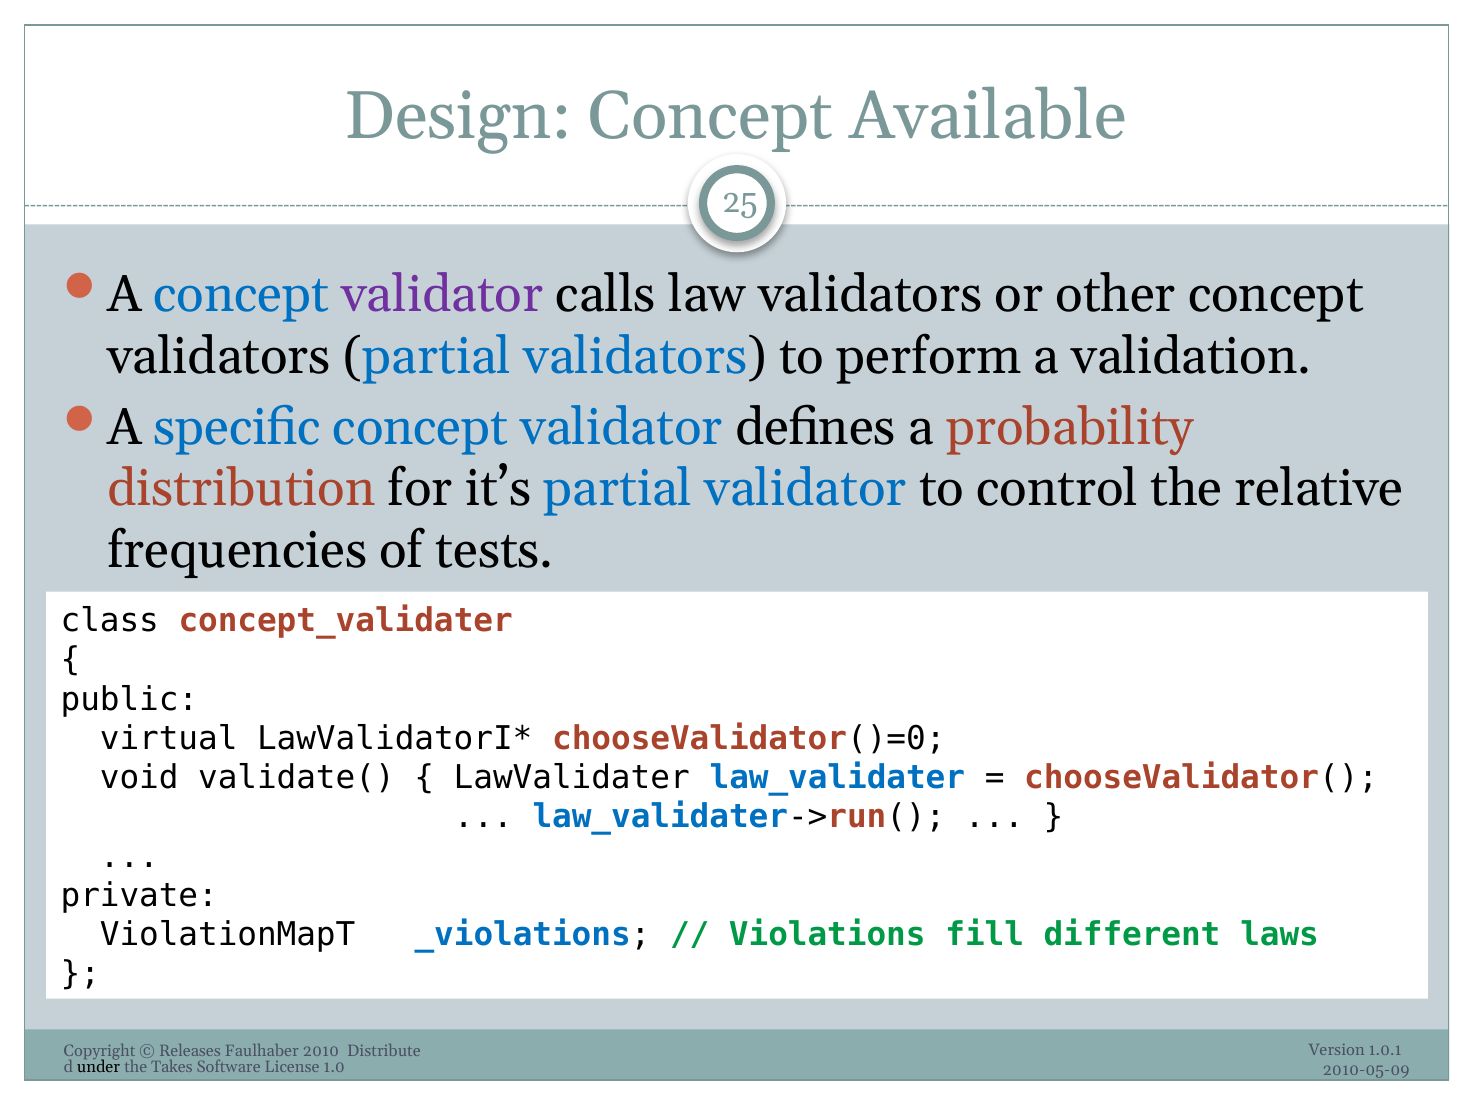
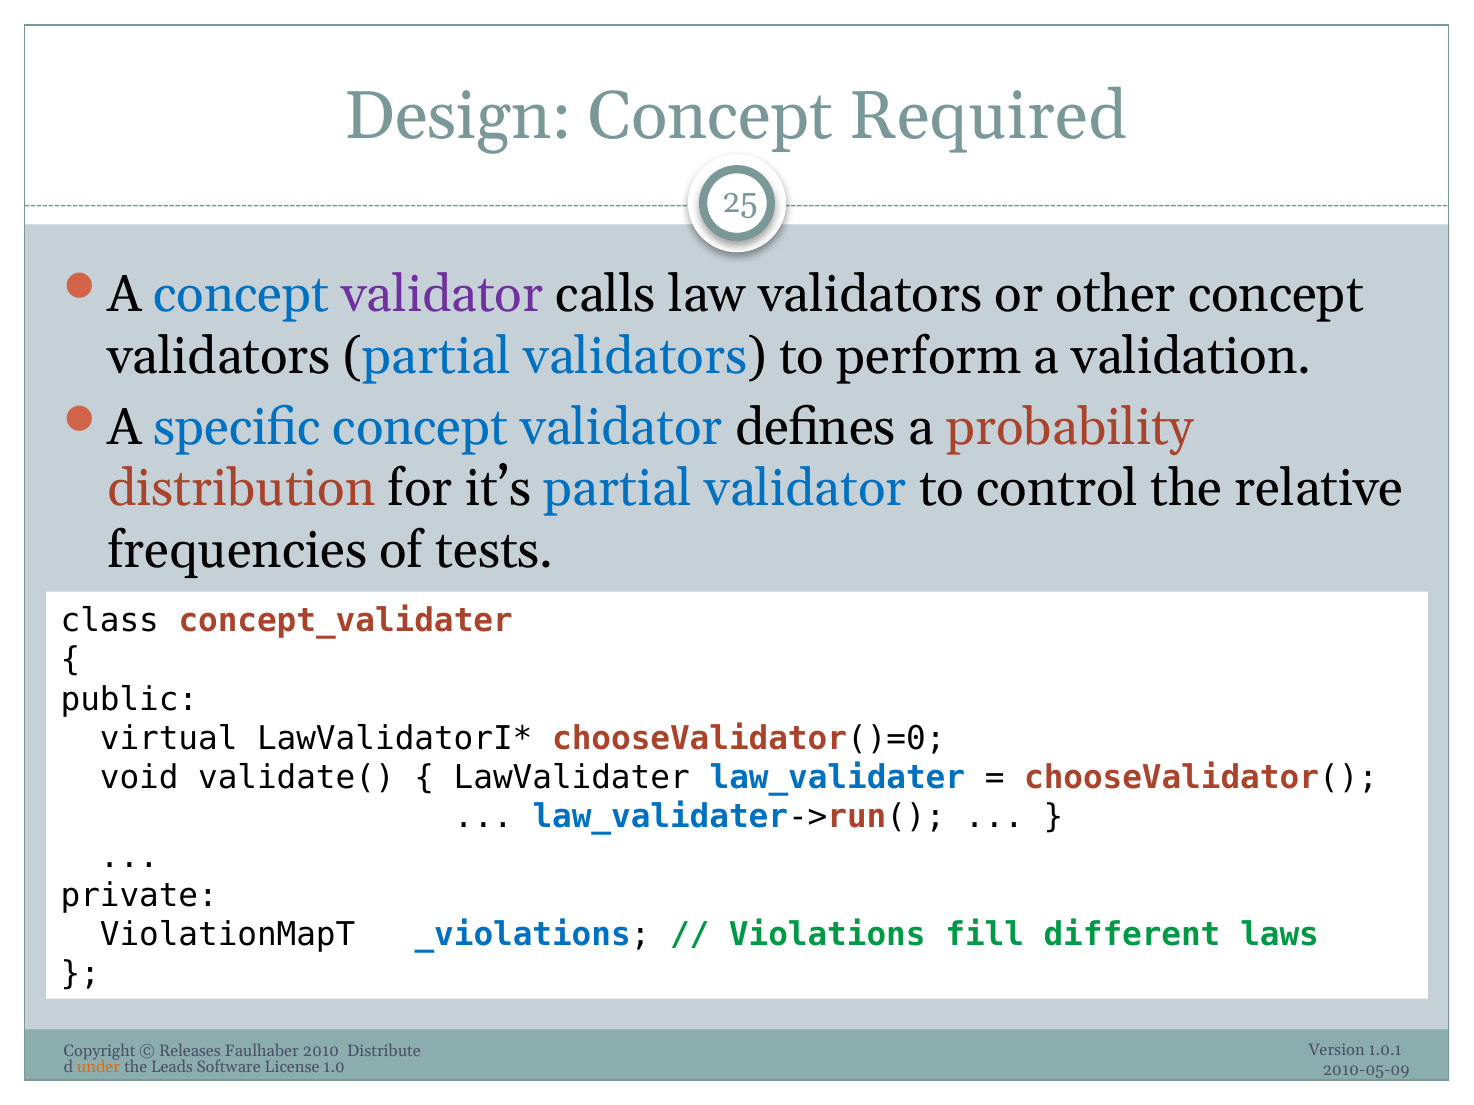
Available: Available -> Required (988, 116)
under colour: black -> orange (99, 1068)
Takes: Takes -> Leads (172, 1068)
